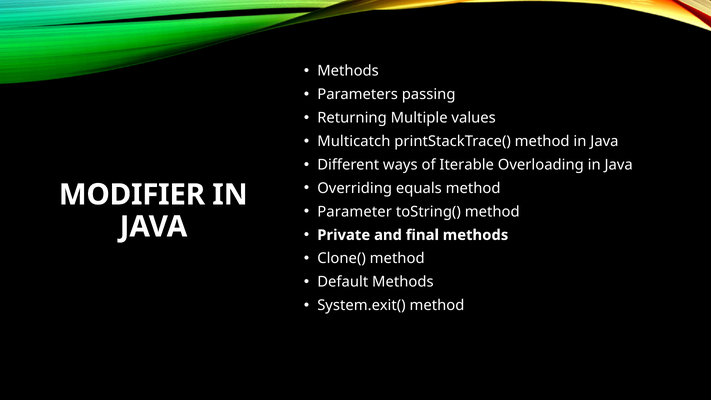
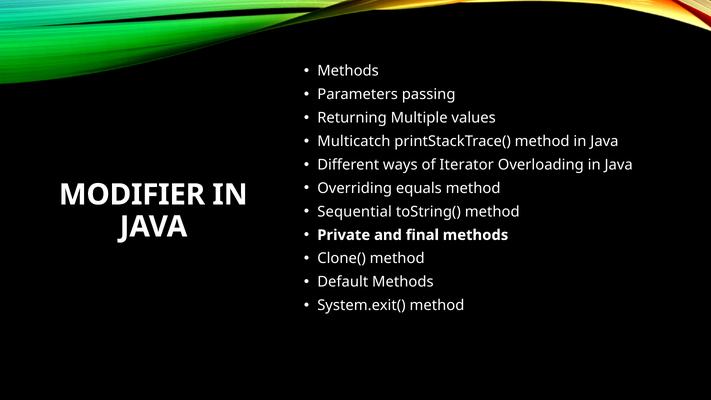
Iterable: Iterable -> Iterator (467, 165)
Parameter: Parameter -> Sequential (355, 212)
